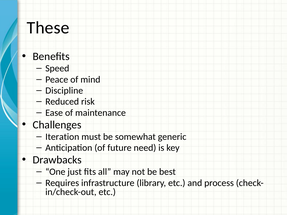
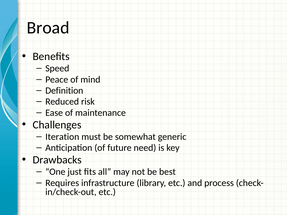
These: These -> Broad (48, 28)
Discipline: Discipline -> Definition (64, 91)
